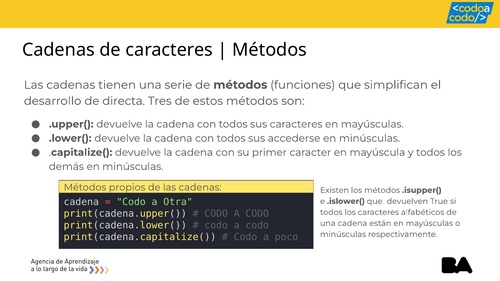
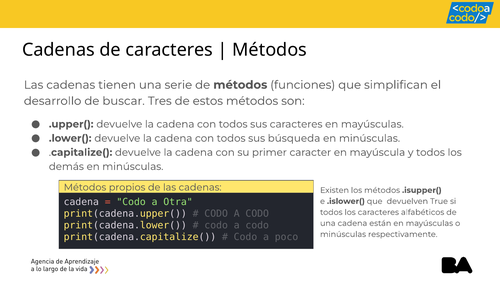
directa: directa -> buscar (124, 101)
accederse: accederse -> búsqueda (294, 138)
